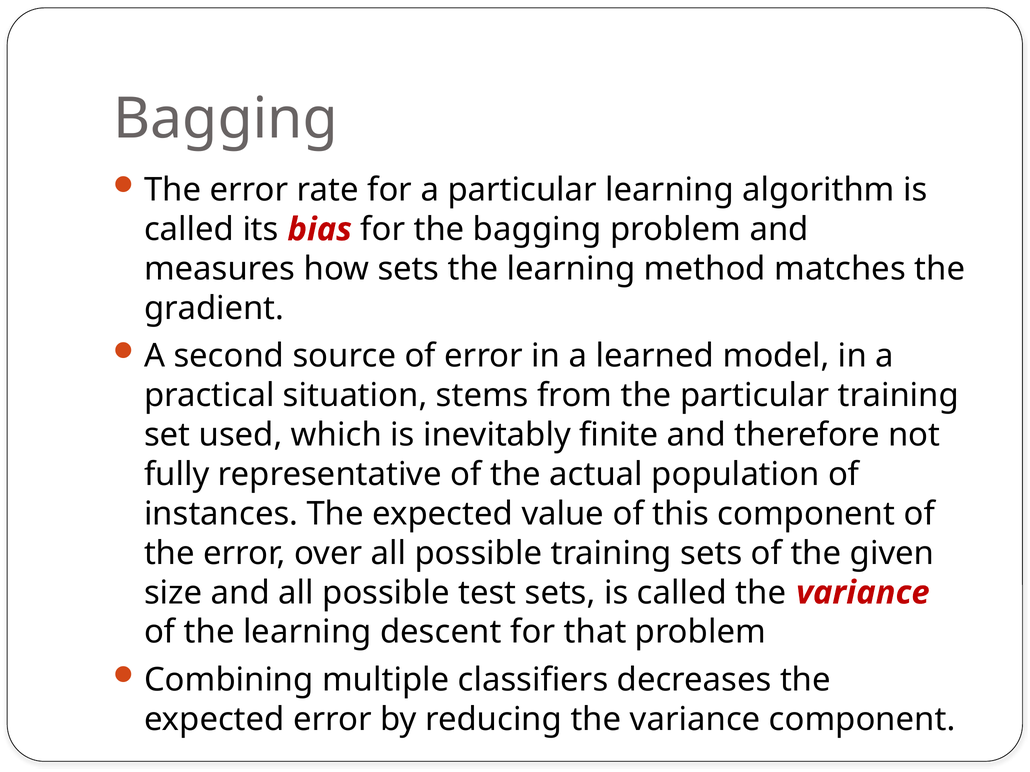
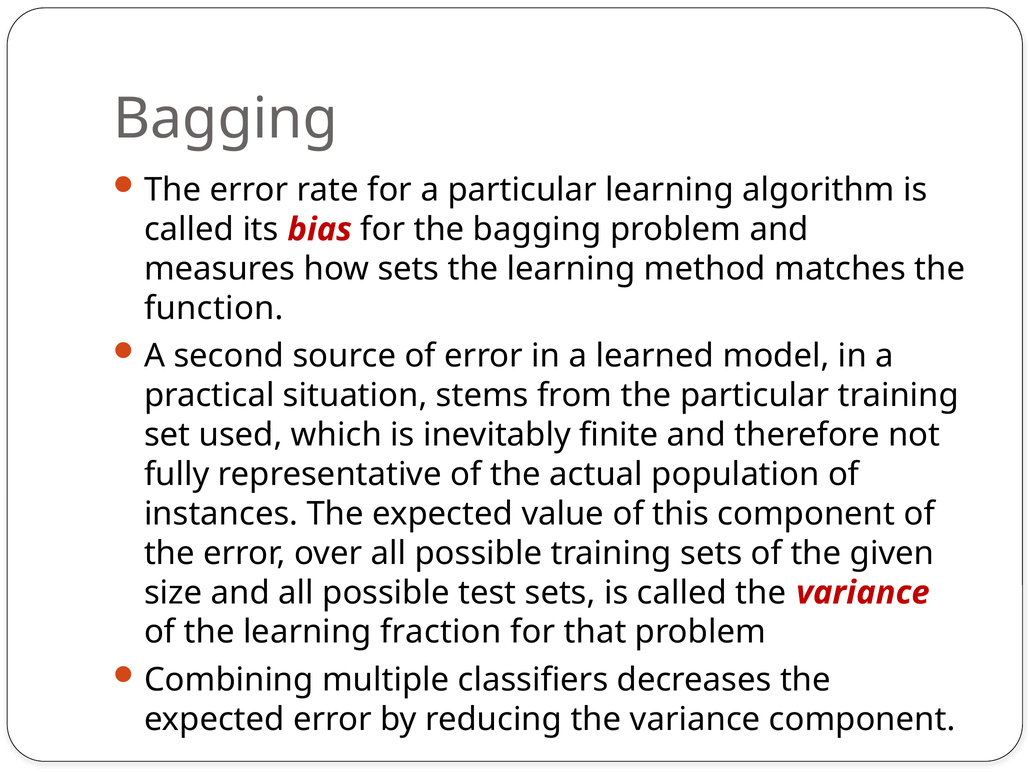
gradient: gradient -> function (214, 309)
descent: descent -> fraction (441, 633)
